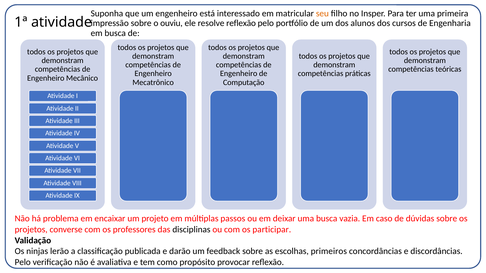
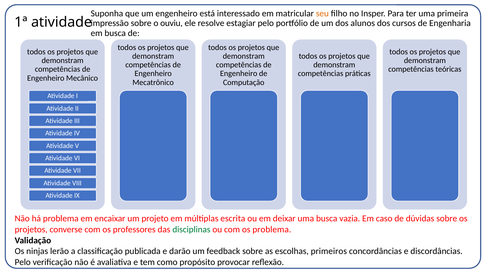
resolve reflexão: reflexão -> estagiar (241, 23)
passos: passos -> escrita (233, 219)
disciplinas colour: black -> green (191, 230)
os participar: participar -> problema (272, 230)
